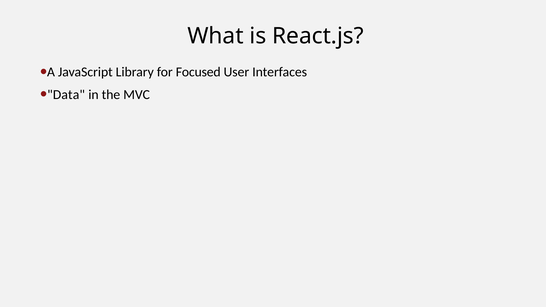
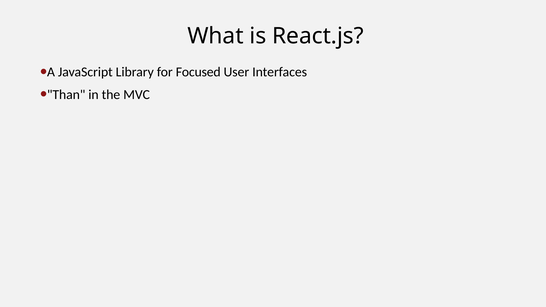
Data: Data -> Than (66, 95)
